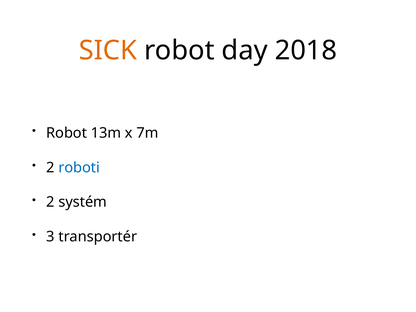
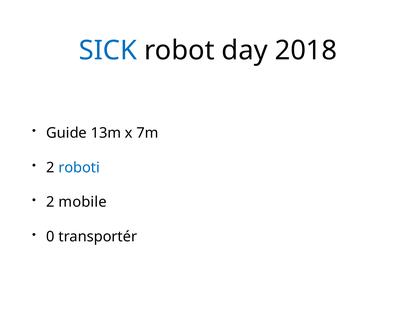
SICK colour: orange -> blue (108, 51)
Robot: Robot -> Guide (67, 133)
systém: systém -> mobile (83, 202)
3: 3 -> 0 (50, 237)
